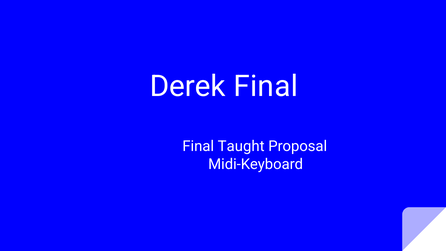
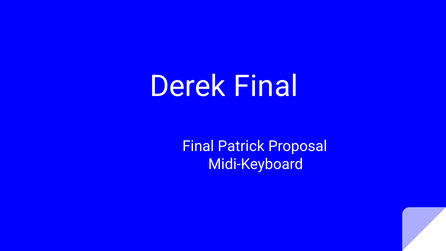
Taught: Taught -> Patrick (241, 146)
